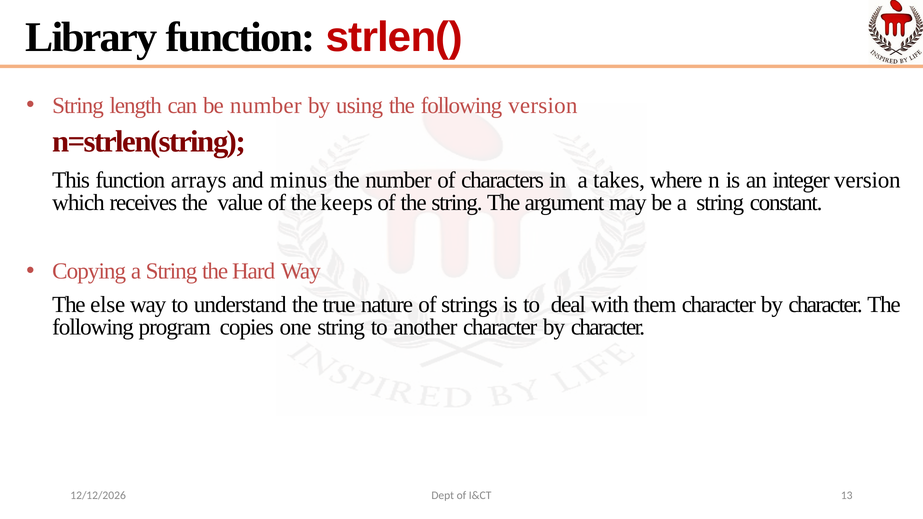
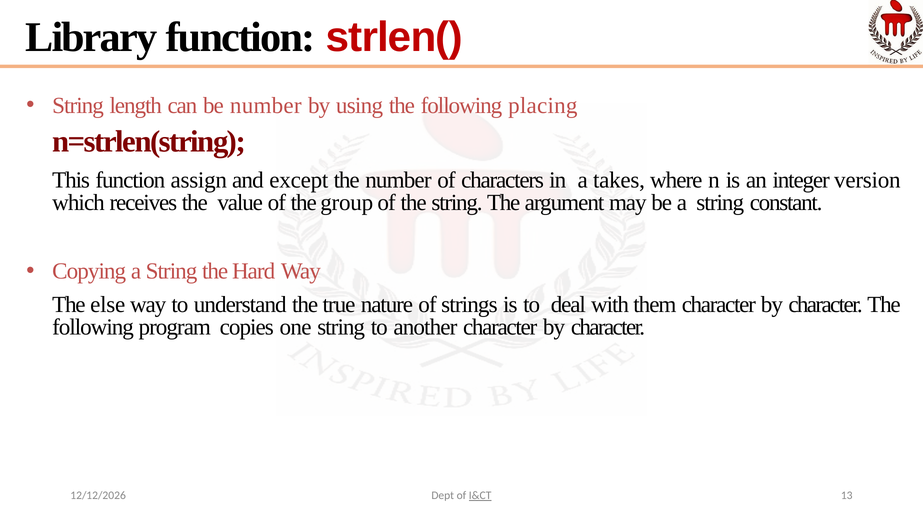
following version: version -> placing (543, 105)
arrays: arrays -> assign (199, 180)
minus: minus -> except (299, 180)
keeps: keeps -> group (347, 203)
I&CT underline: none -> present (480, 496)
